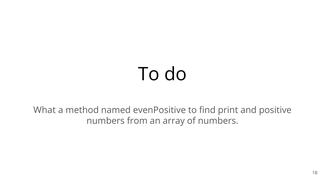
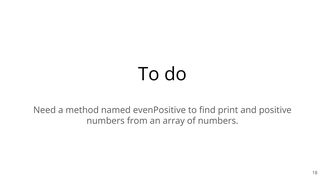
What: What -> Need (45, 110)
